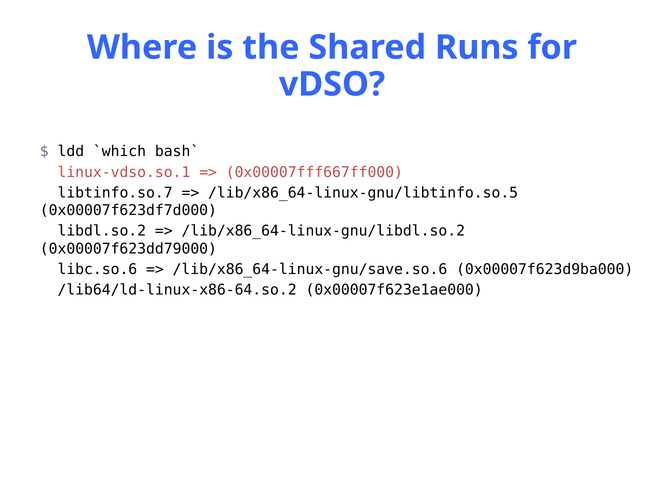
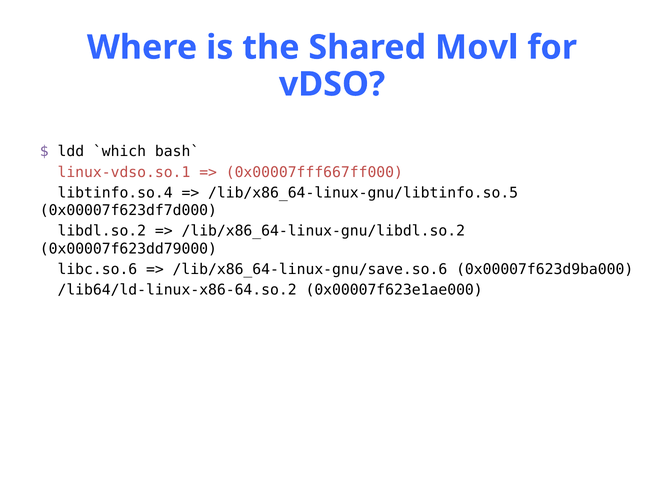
Runs: Runs -> Movl (477, 47)
libtinfo.so.7: libtinfo.so.7 -> libtinfo.so.4 (115, 193)
